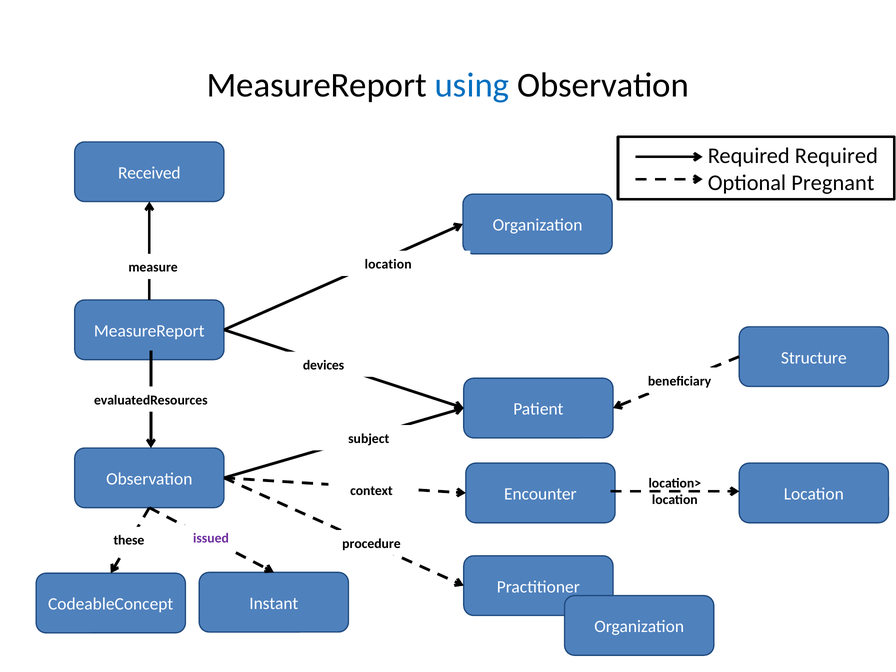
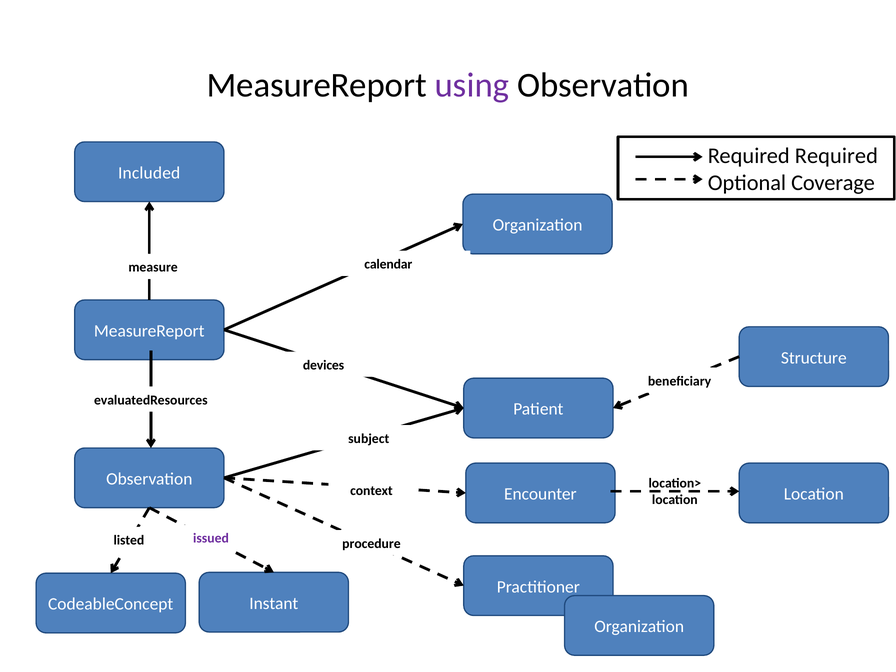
using colour: blue -> purple (472, 85)
Received: Received -> Included (149, 173)
Pregnant: Pregnant -> Coverage (833, 183)
measure location: location -> calendar (388, 264)
these: these -> listed (129, 540)
